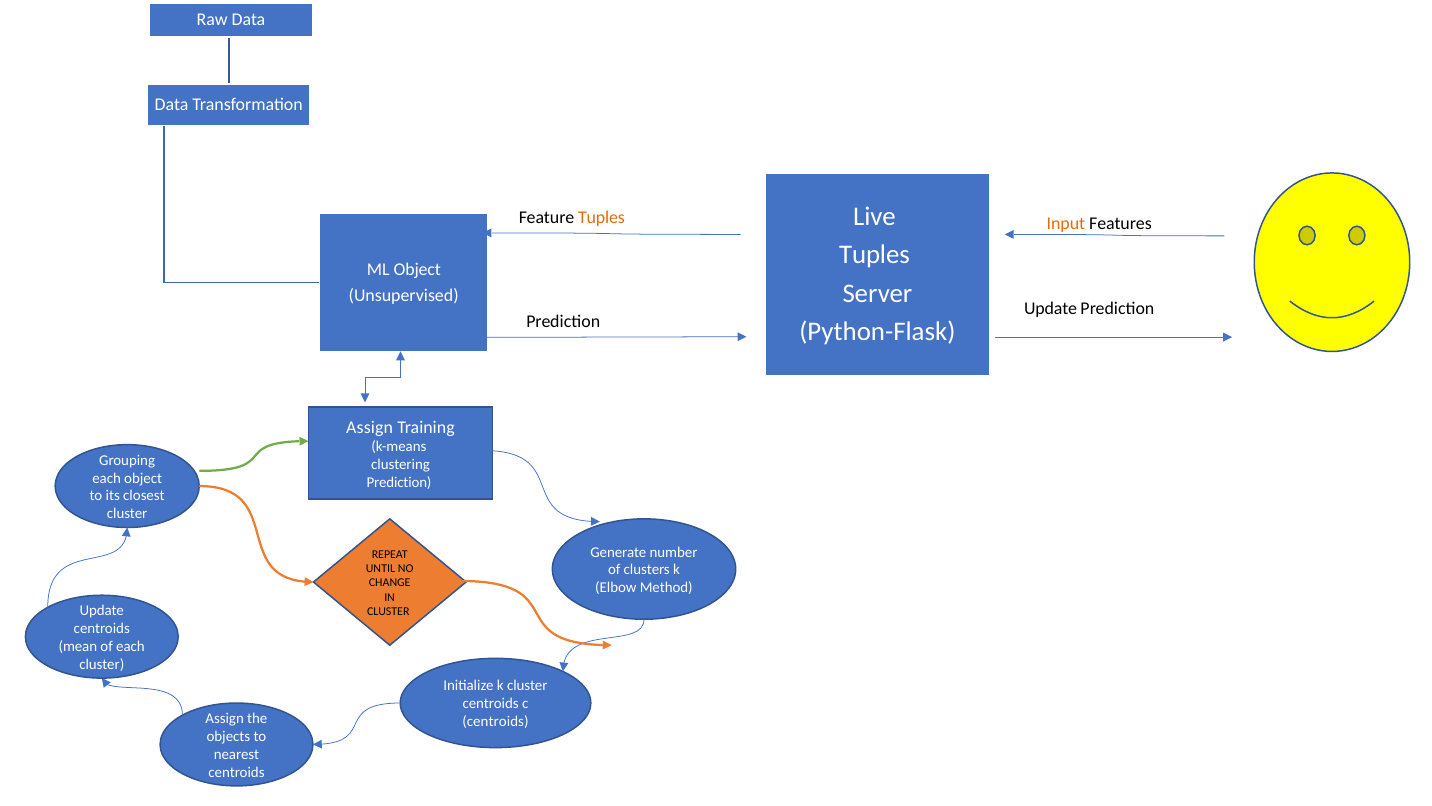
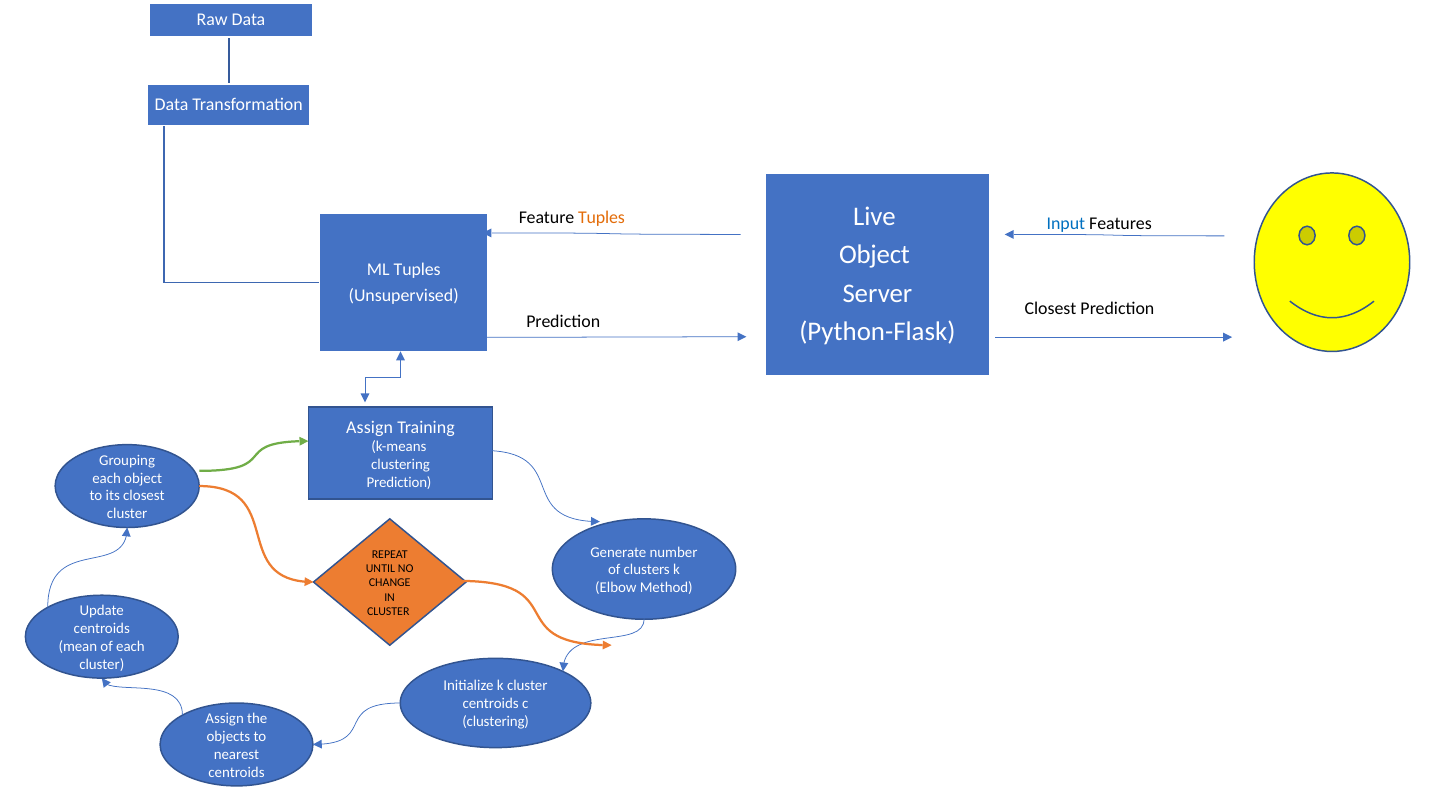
Input colour: orange -> blue (1066, 223)
Tuples: Tuples -> Object (874, 255)
Object: Object -> Tuples (417, 269)
Update: Update -> Closest (1051, 308)
centroids: centroids -> clustering (496, 721)
